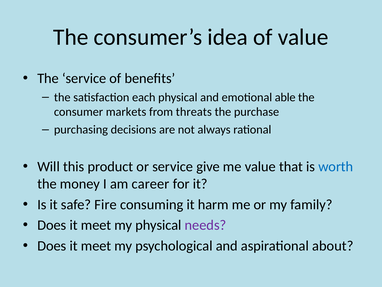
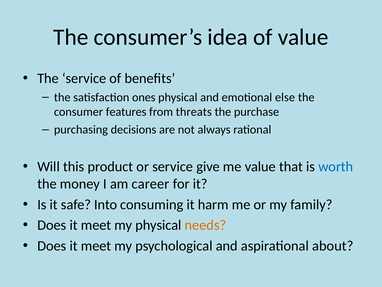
each: each -> ones (144, 97)
able: able -> else (285, 97)
markets: markets -> features (126, 112)
Fire: Fire -> Into (106, 204)
needs colour: purple -> orange (205, 225)
